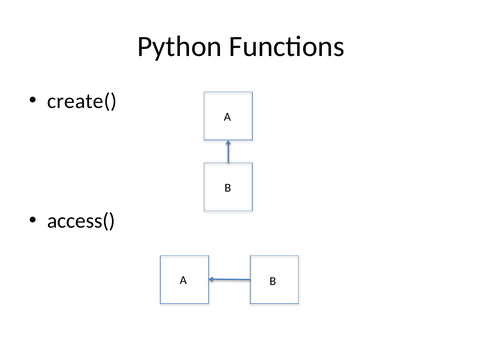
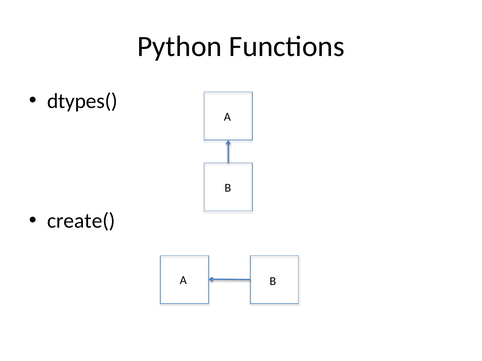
create(: create( -> dtypes( (82, 101)
access(: access( -> create( (81, 221)
